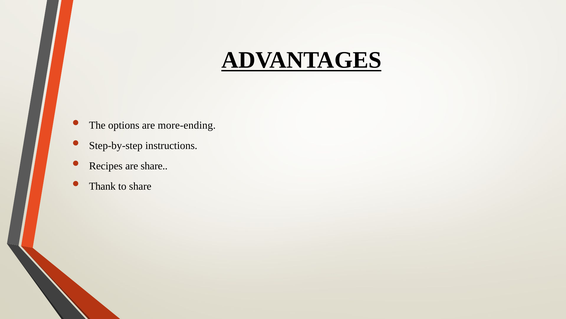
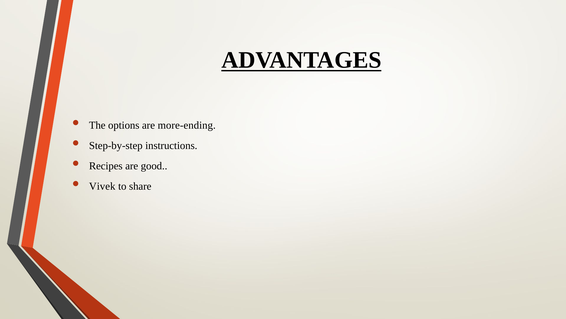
are share: share -> good (154, 166)
Thank: Thank -> Vivek (102, 186)
